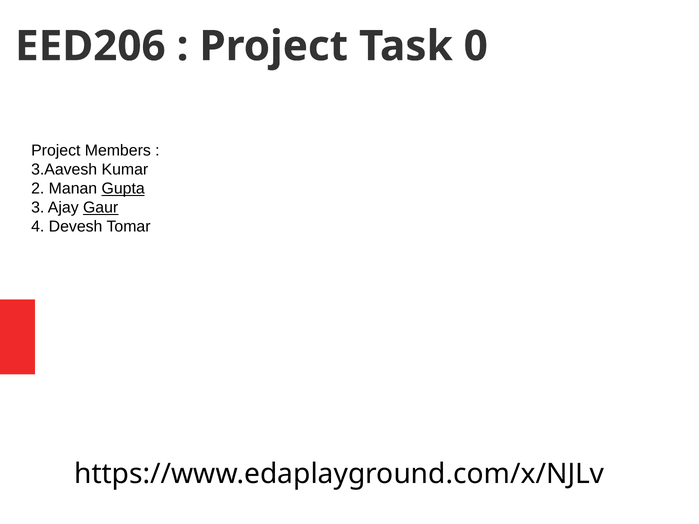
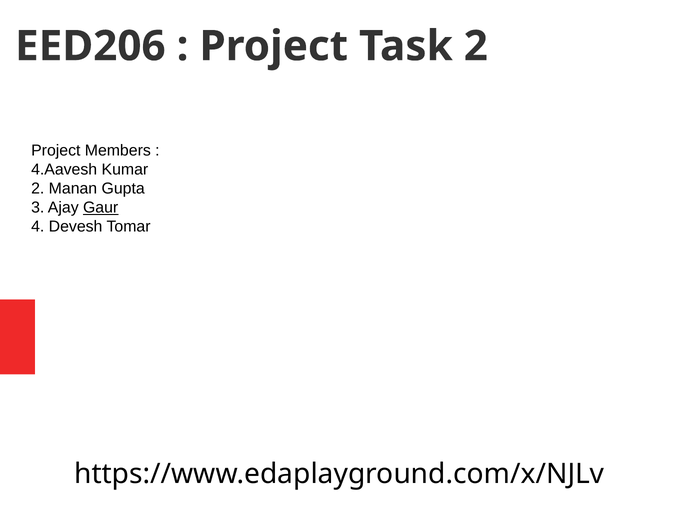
Task 0: 0 -> 2 (476, 46)
3.Aavesh: 3.Aavesh -> 4.Aavesh (64, 170)
Gupta underline: present -> none (123, 189)
